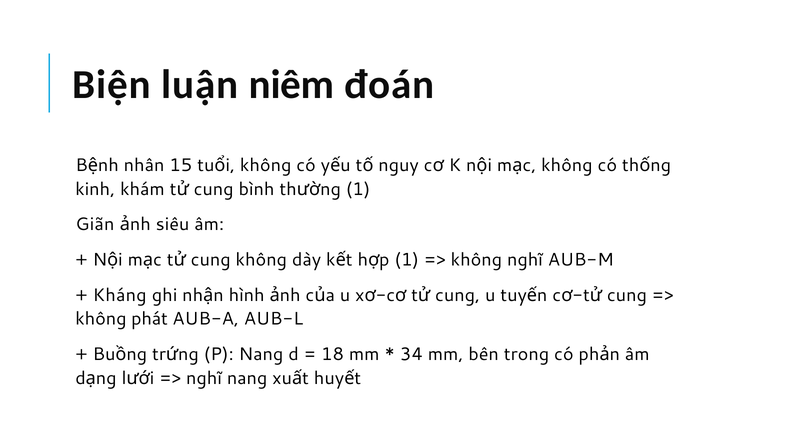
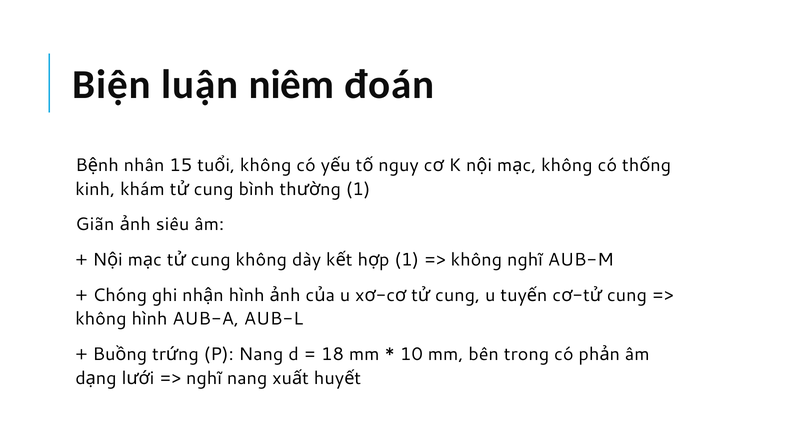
Kháng: Kháng -> Chóng (120, 295)
không phát: phát -> hình (149, 319)
34: 34 -> 10 (411, 355)
